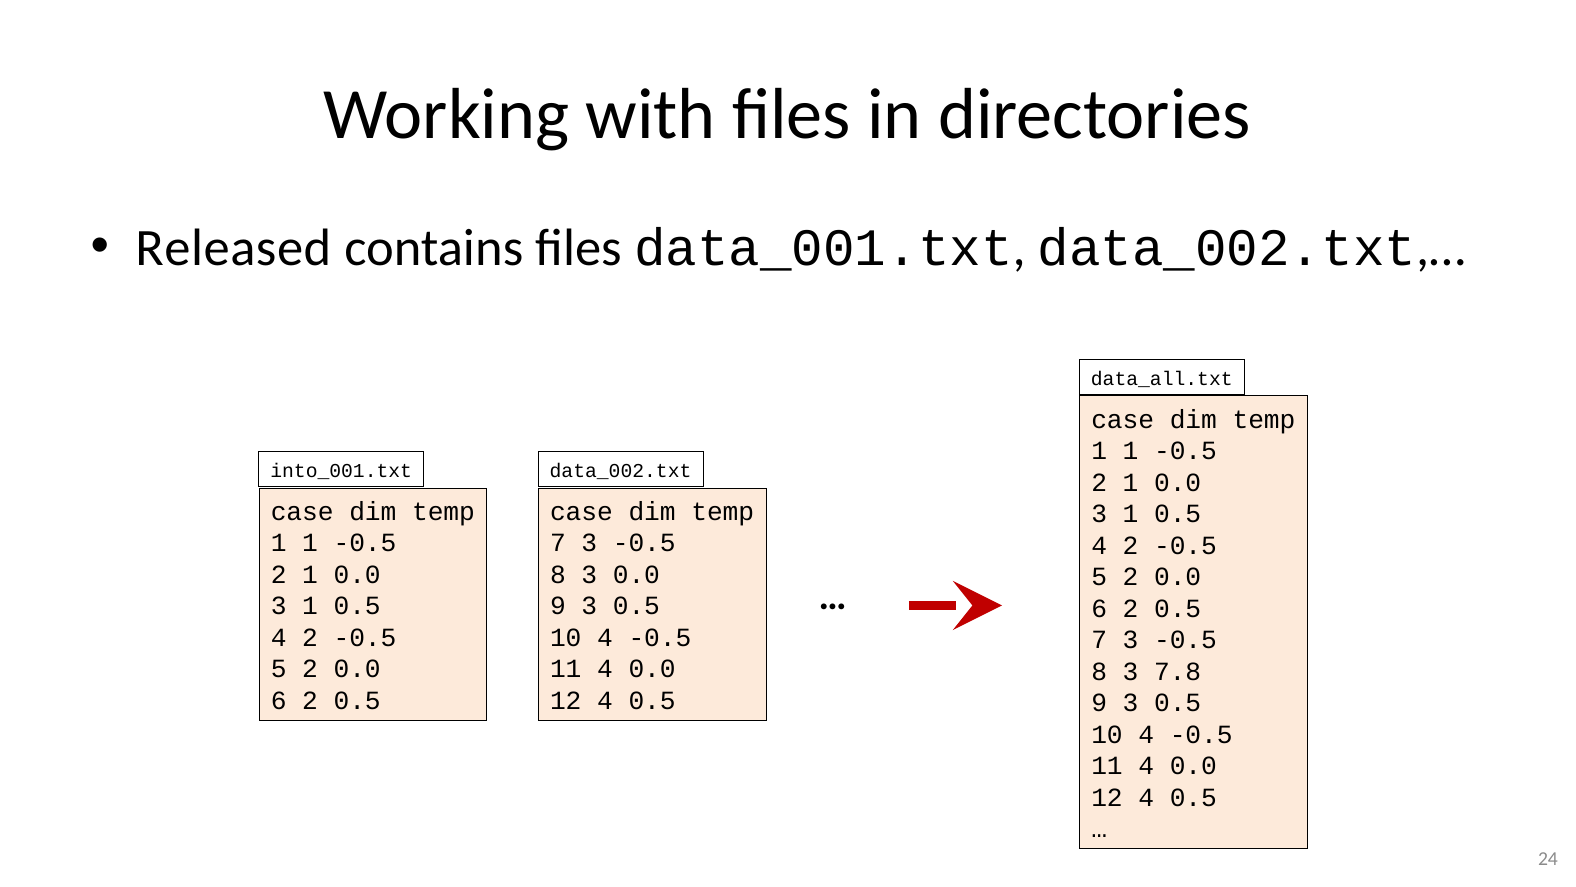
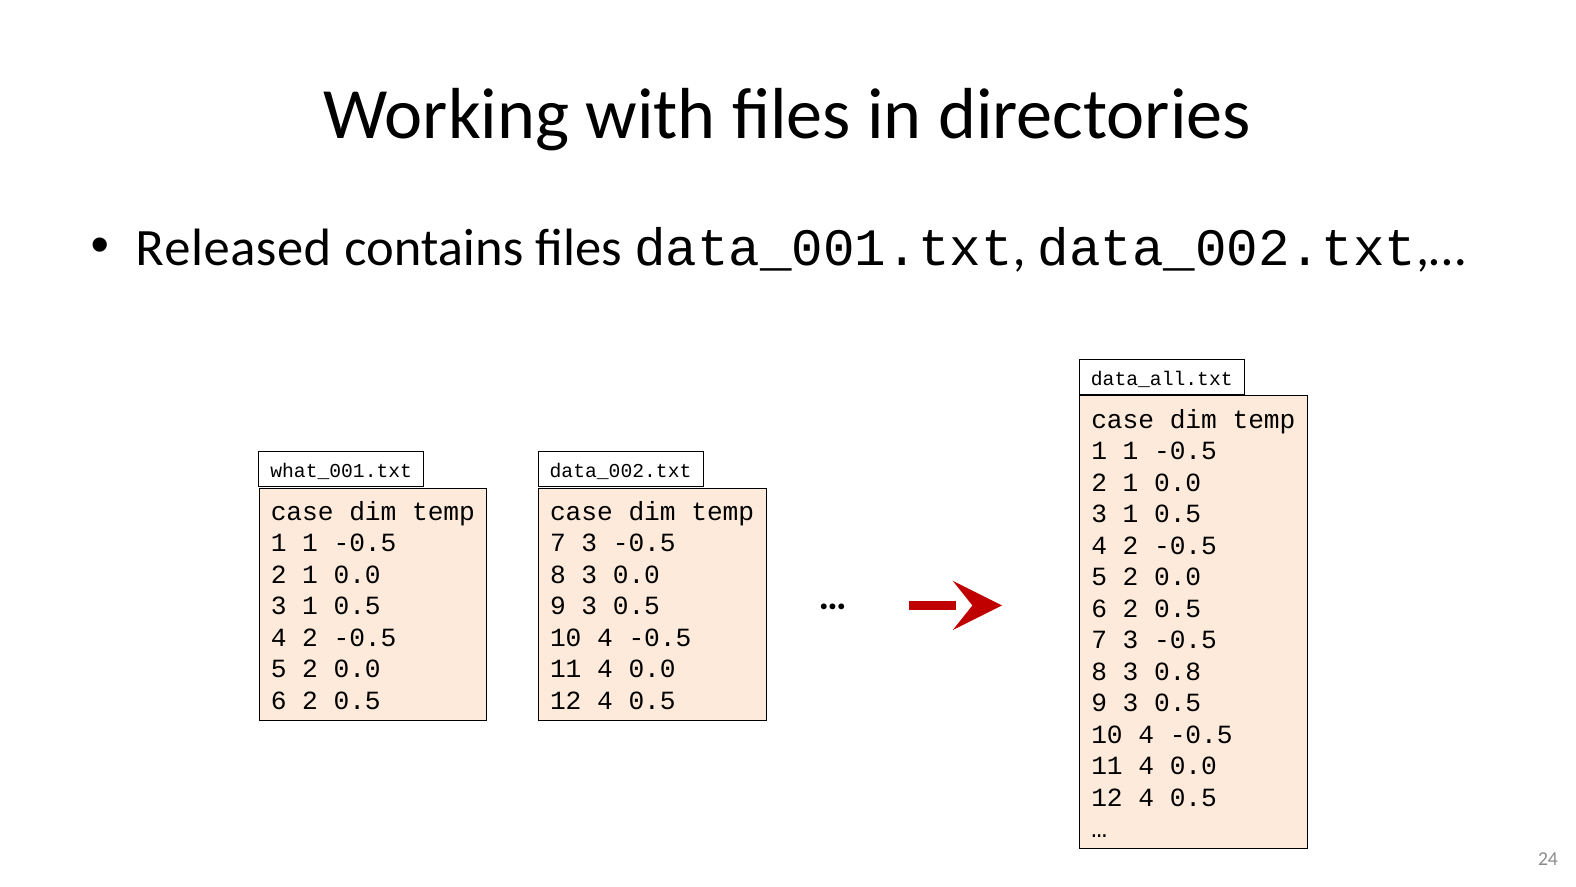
into_001.txt: into_001.txt -> what_001.txt (341, 470)
7.8: 7.8 -> 0.8 (1178, 671)
